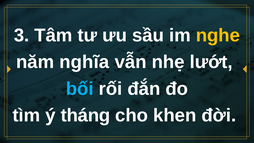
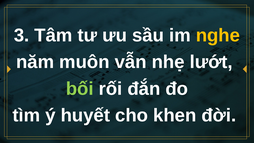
nghĩa: nghĩa -> muôn (84, 62)
bối colour: light blue -> light green (80, 89)
tháng: tháng -> huyết (85, 115)
